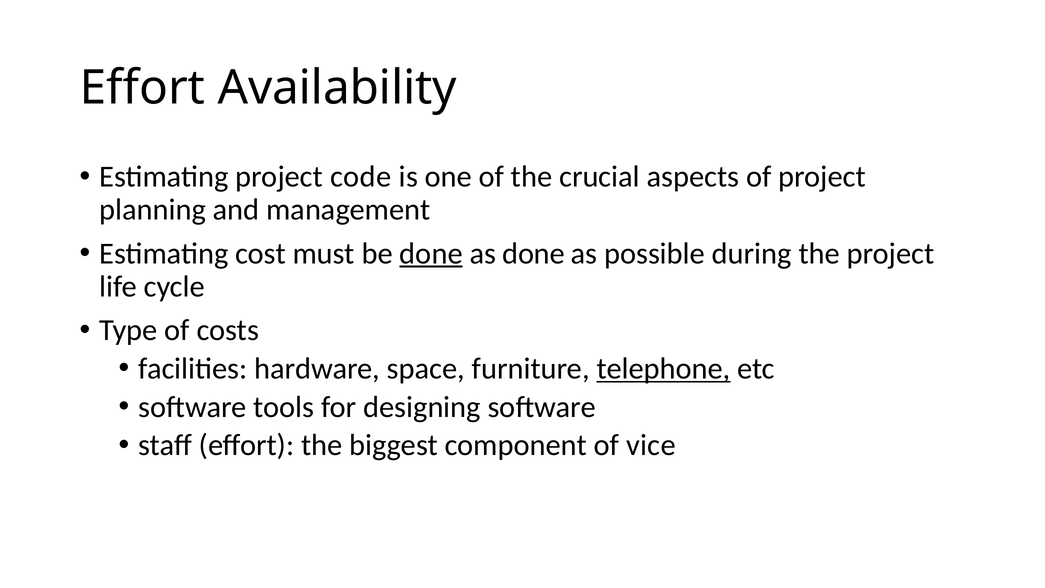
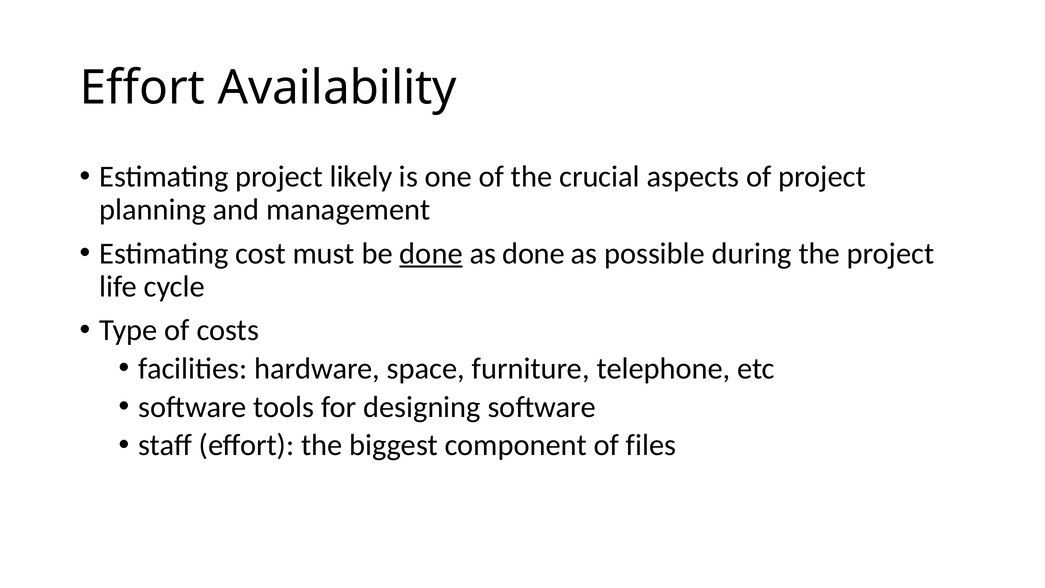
code: code -> likely (361, 177)
telephone underline: present -> none (664, 369)
vice: vice -> files (651, 445)
